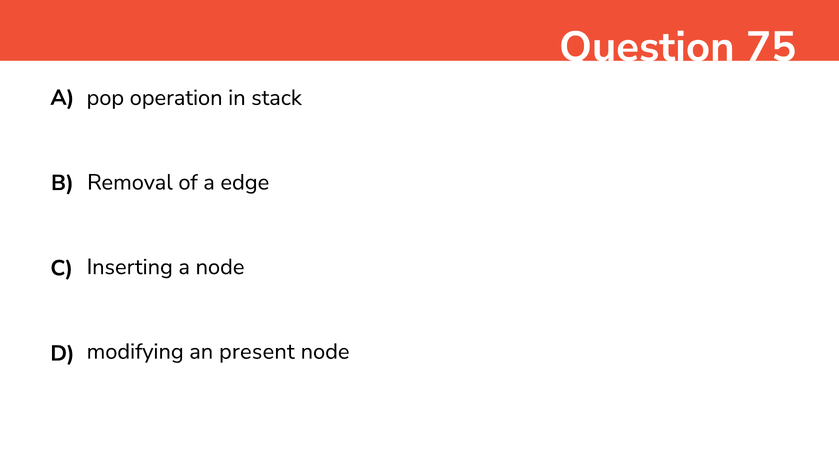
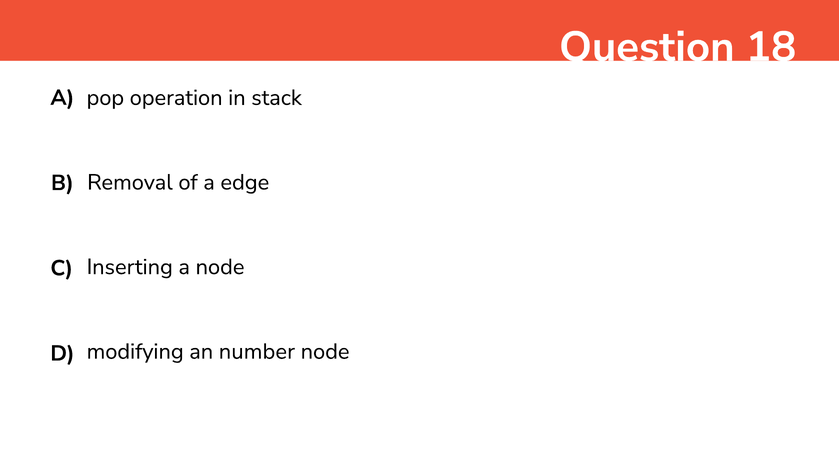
75: 75 -> 18 (771, 47)
present: present -> number (257, 351)
